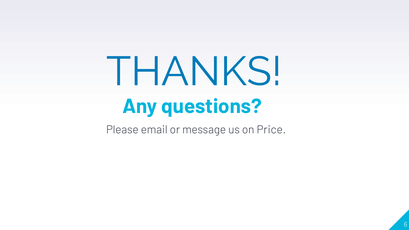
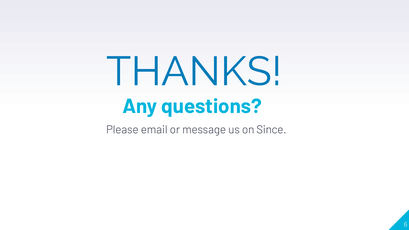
Price: Price -> Since (271, 130)
